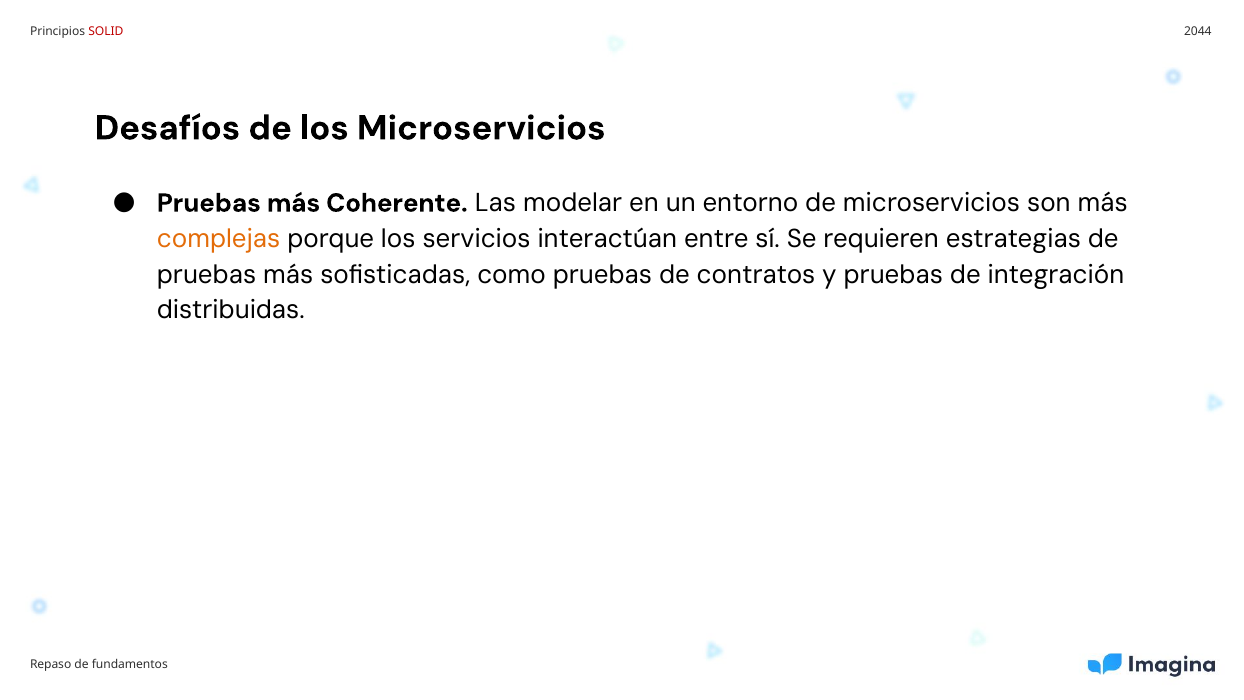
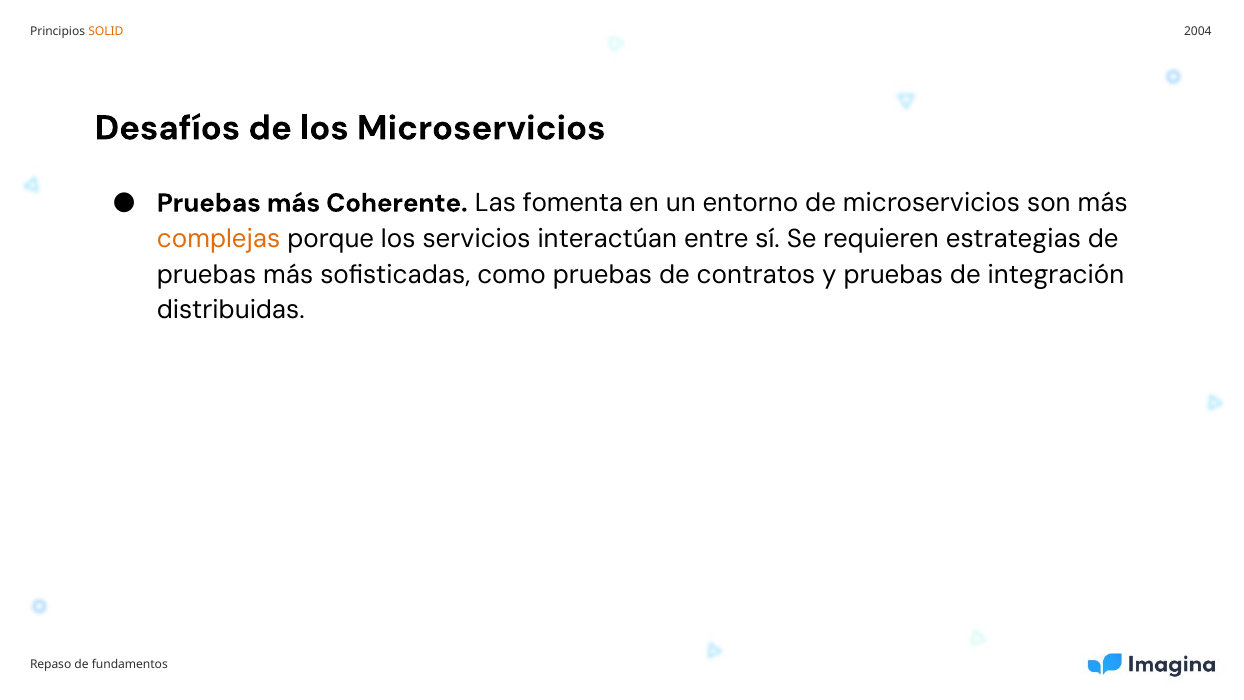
SOLID colour: red -> orange (106, 32)
2044: 2044 -> 2004 (1198, 32)
modelar: modelar -> fomenta (573, 203)
